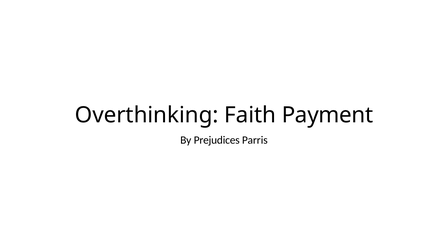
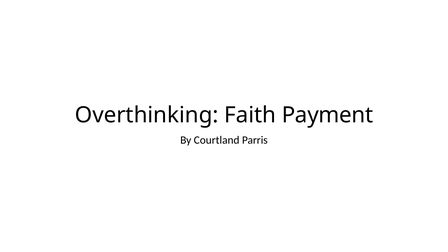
Prejudices: Prejudices -> Courtland (217, 140)
